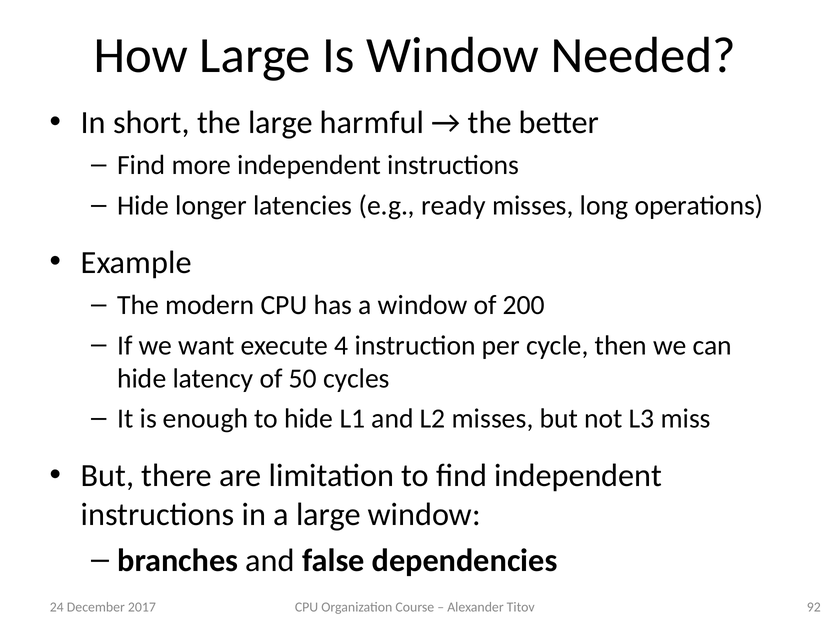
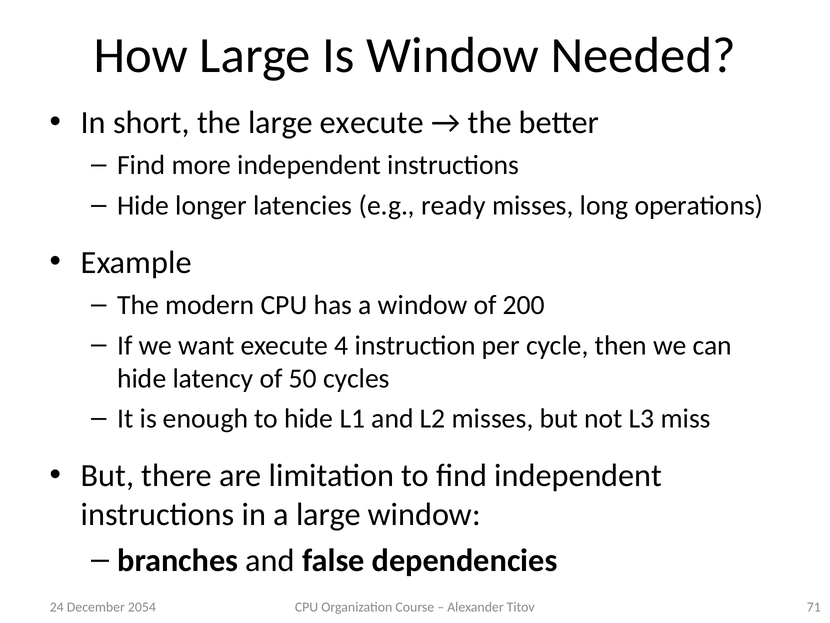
large harmful: harmful -> execute (372, 123)
2017: 2017 -> 2054 (142, 607)
92: 92 -> 71 (814, 607)
